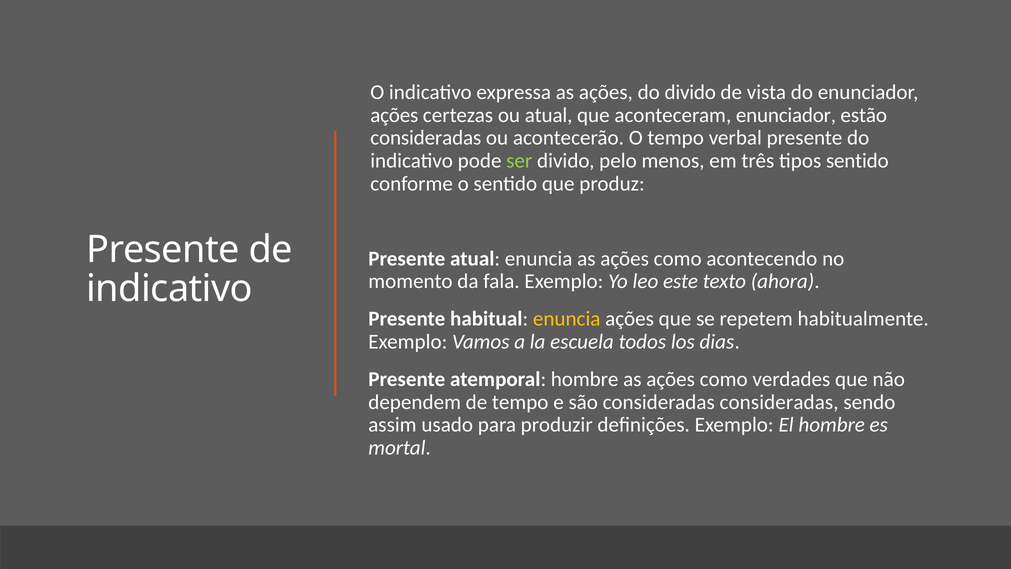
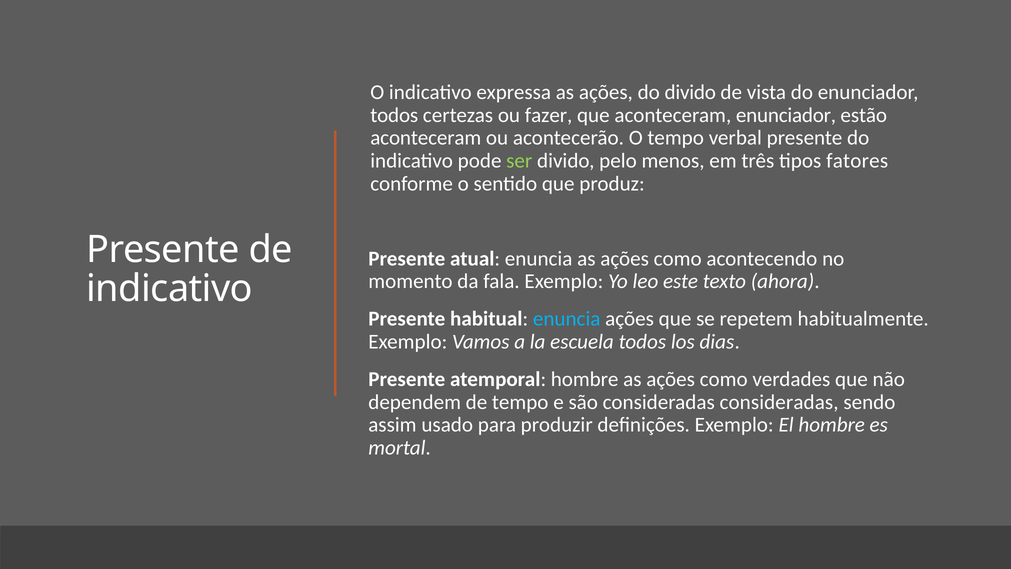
ações: ações -> todos (394, 115)
ou atual: atual -> fazer (549, 115)
consideradas: consideradas -> aconteceram (426, 138)
tipos sentido: sentido -> fatores (857, 161)
enuncia colour: yellow -> light blue (567, 319)
